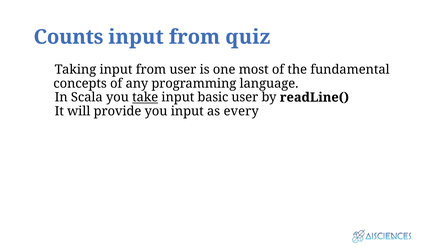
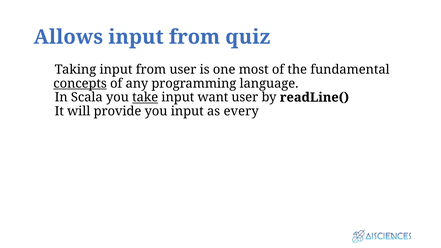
Counts: Counts -> Allows (68, 37)
concepts underline: none -> present (80, 84)
basic: basic -> want (213, 97)
